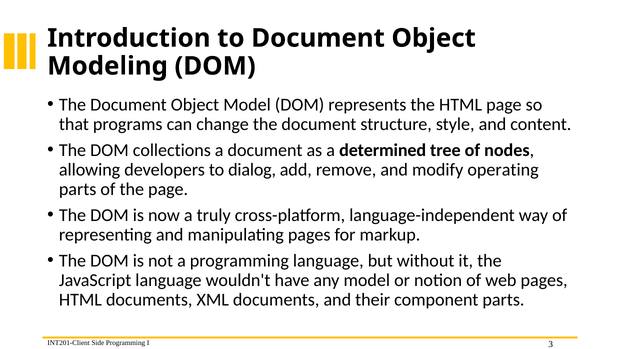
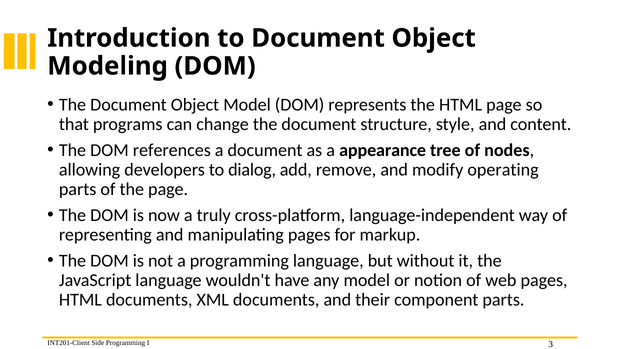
collections: collections -> references (172, 150)
determined: determined -> appearance (383, 150)
